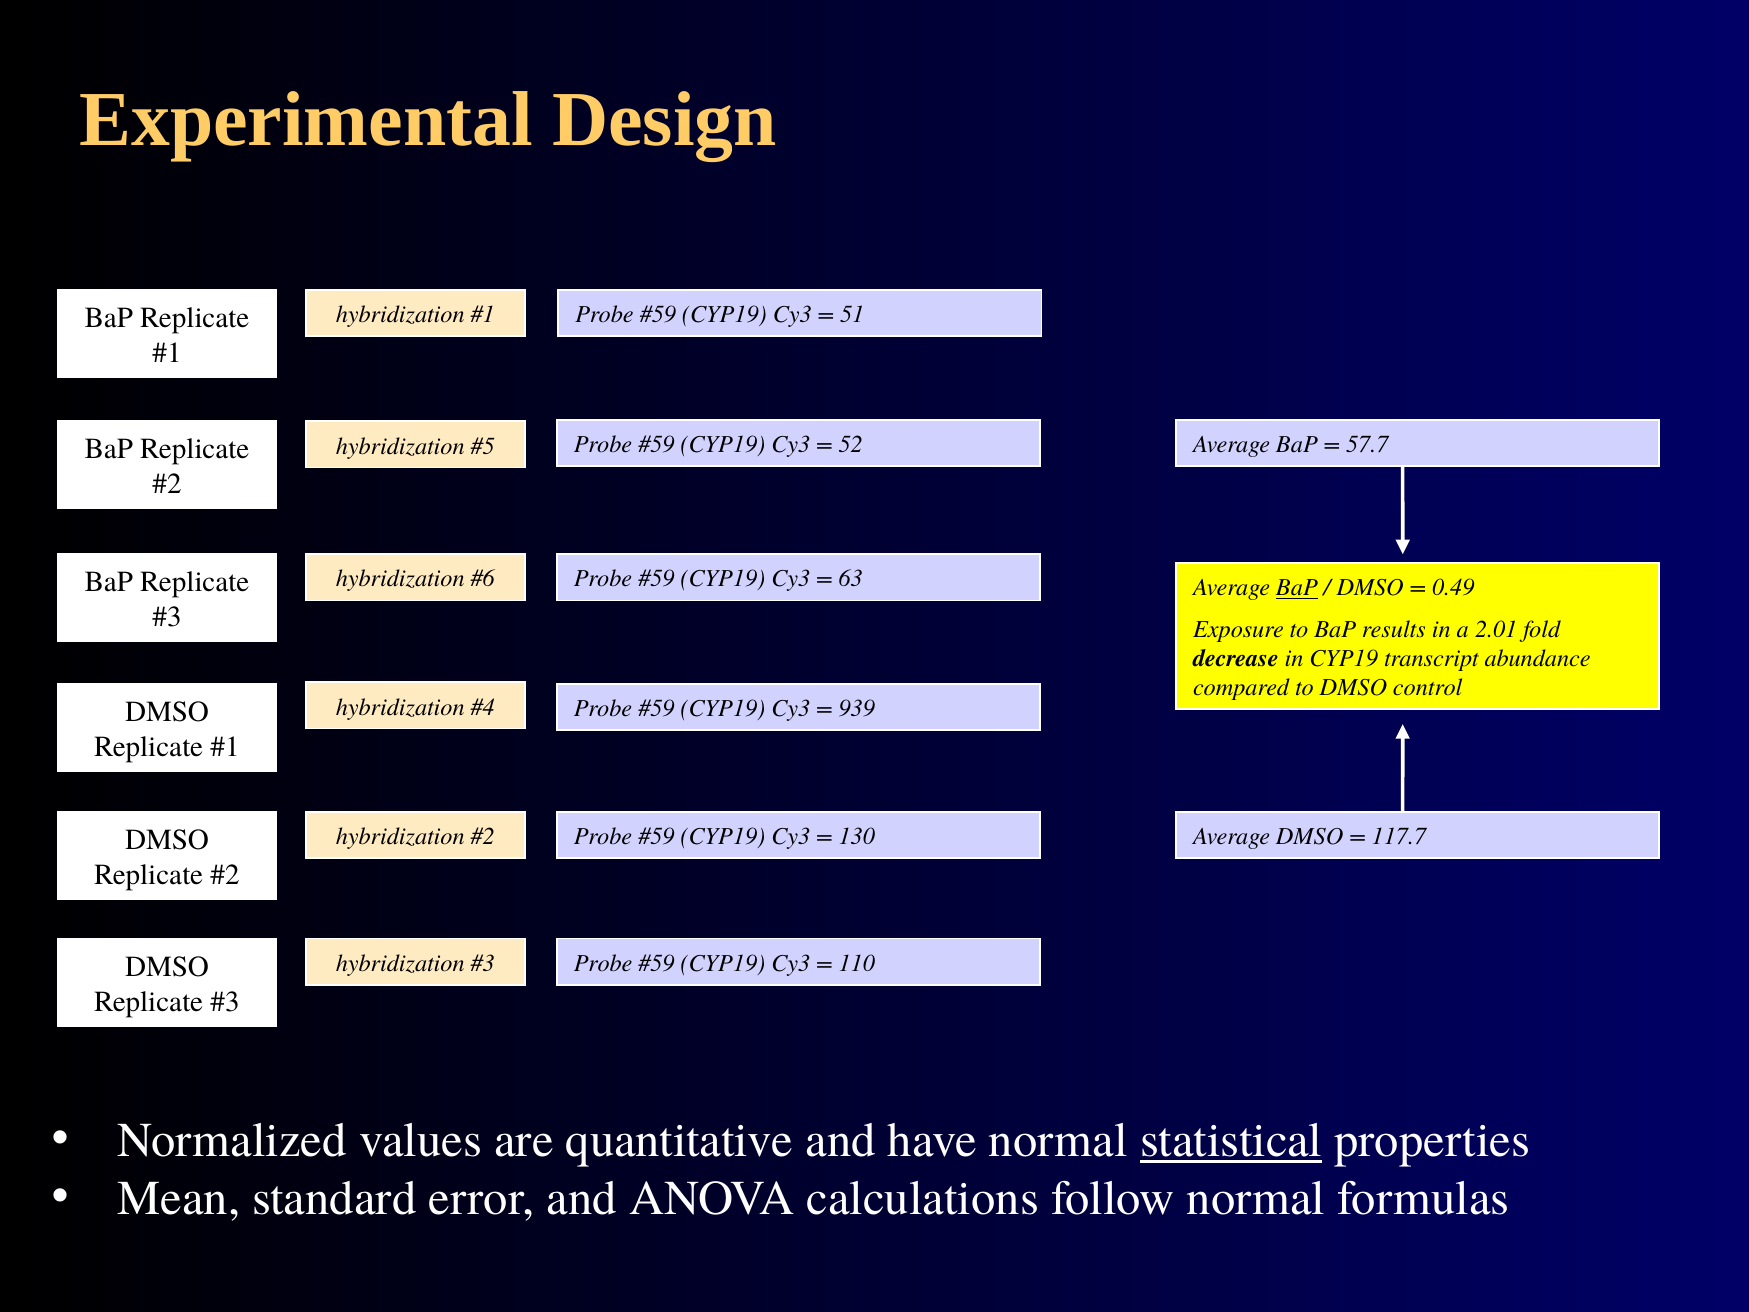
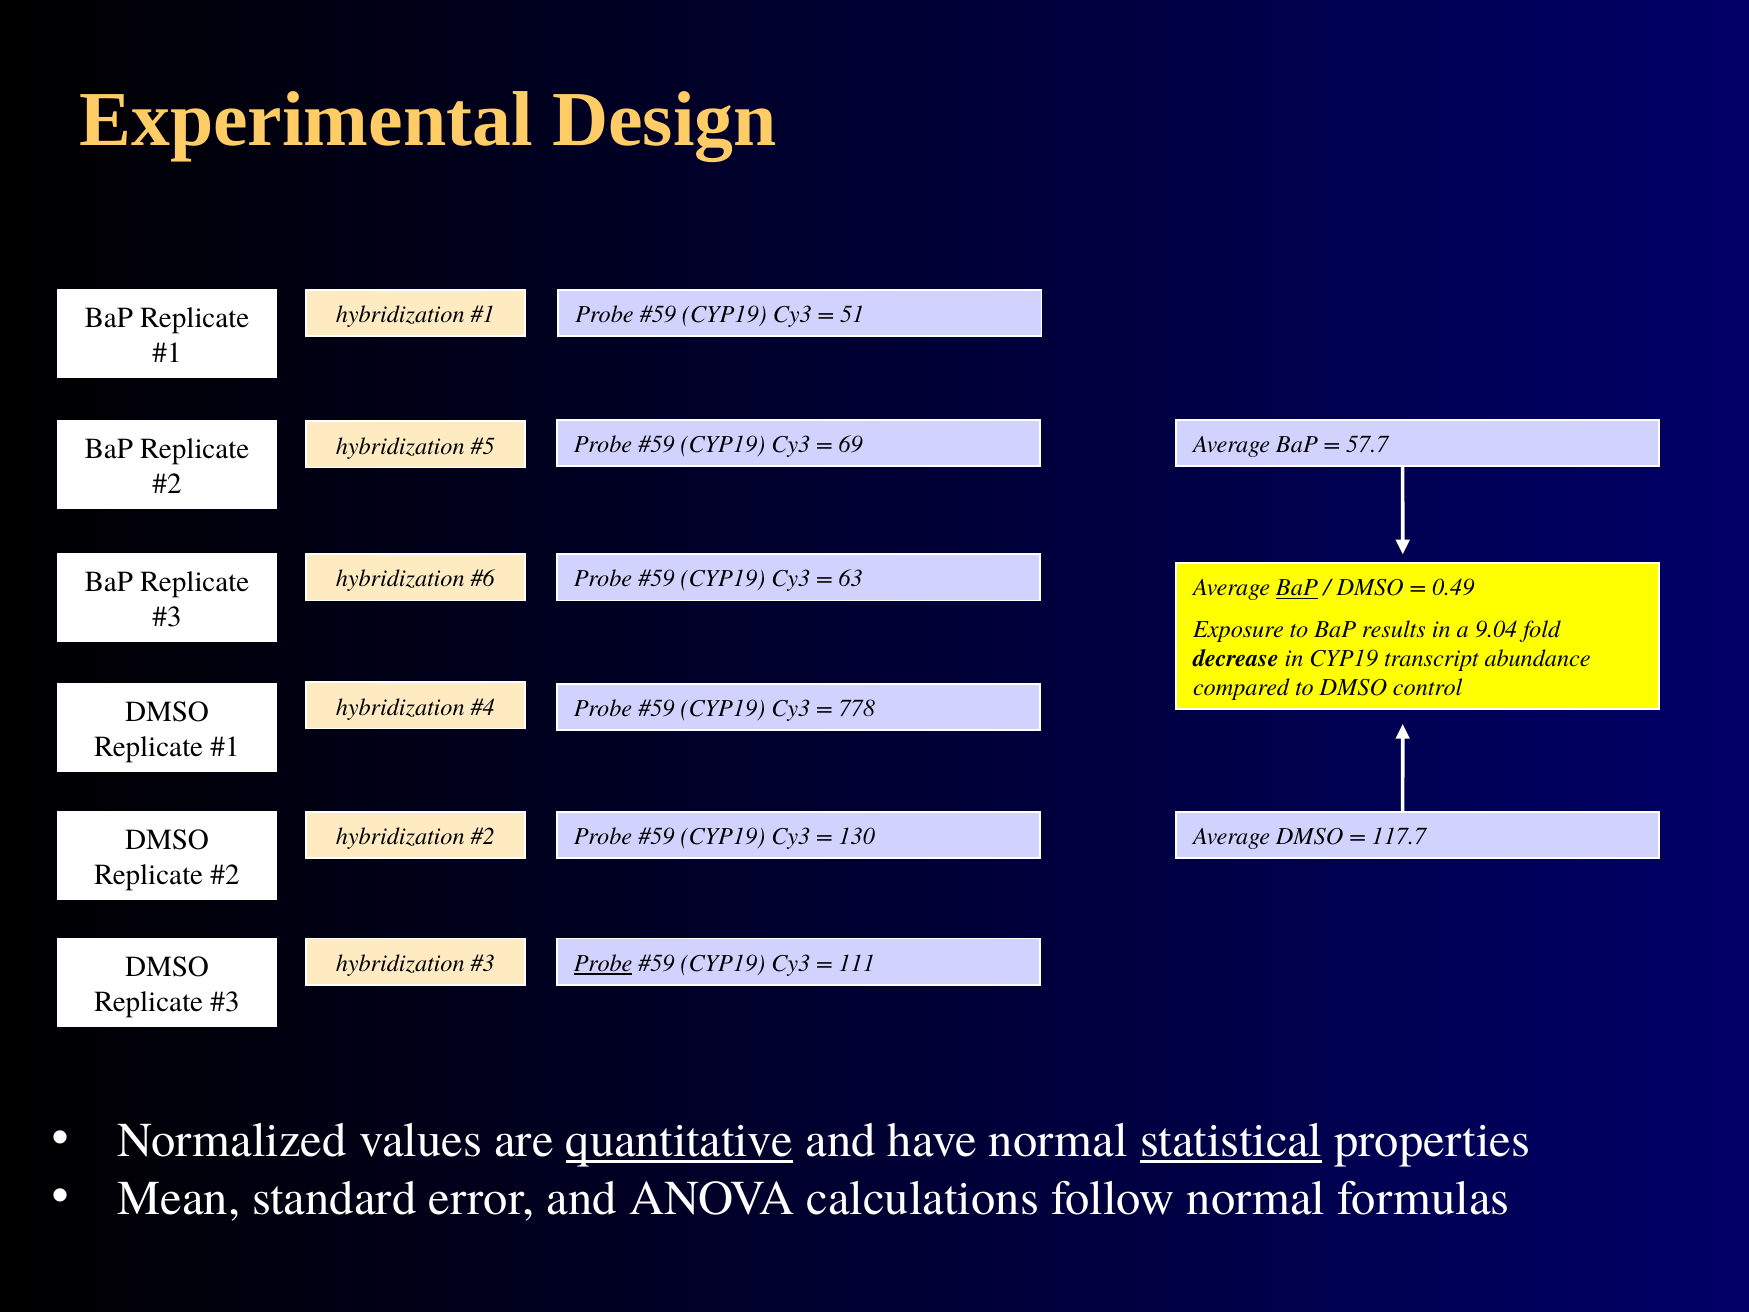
52: 52 -> 69 (851, 445)
2.01: 2.01 -> 9.04 (1496, 629)
939: 939 -> 778 (857, 709)
Probe underline: none -> present (603, 963)
110: 110 -> 111 (857, 963)
quantitative underline: none -> present (680, 1140)
